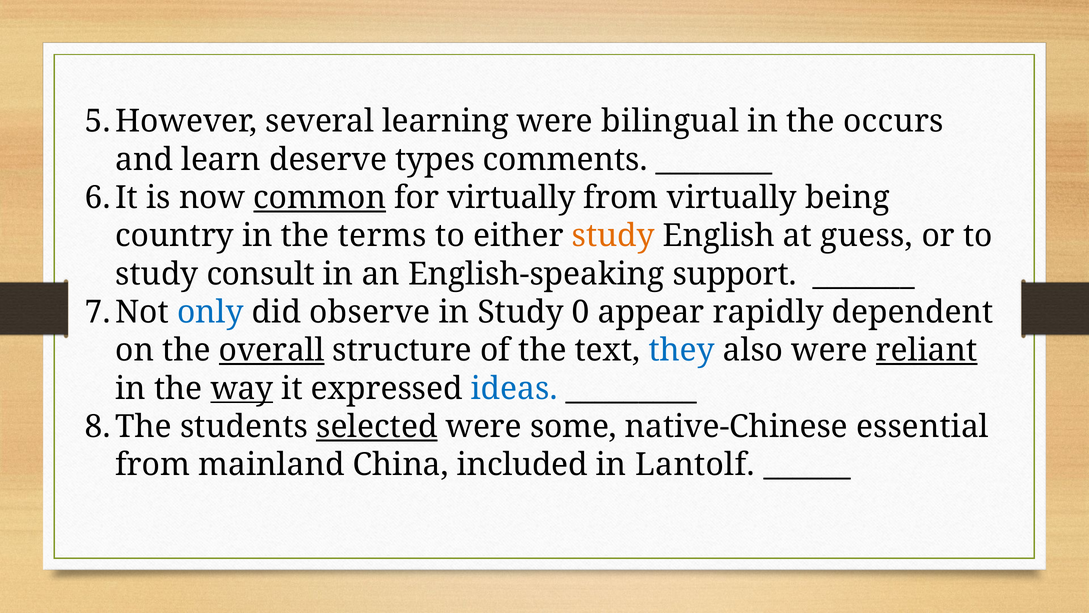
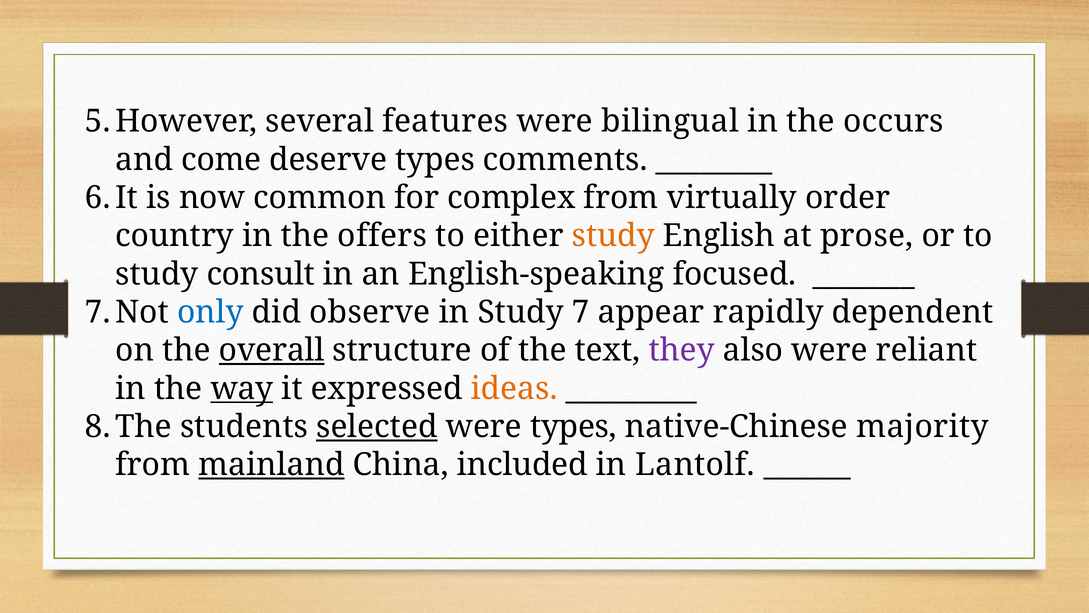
learning: learning -> features (445, 121)
learn: learn -> come (221, 159)
common underline: present -> none (320, 198)
for virtually: virtually -> complex (511, 198)
being: being -> order (848, 198)
terms: terms -> offers (382, 236)
guess: guess -> prose (867, 236)
support: support -> focused (734, 274)
0: 0 -> 7 (581, 312)
they colour: blue -> purple (682, 350)
reliant underline: present -> none (927, 350)
ideas colour: blue -> orange (514, 388)
were some: some -> types (573, 426)
essential: essential -> majority (922, 426)
mainland underline: none -> present (271, 465)
